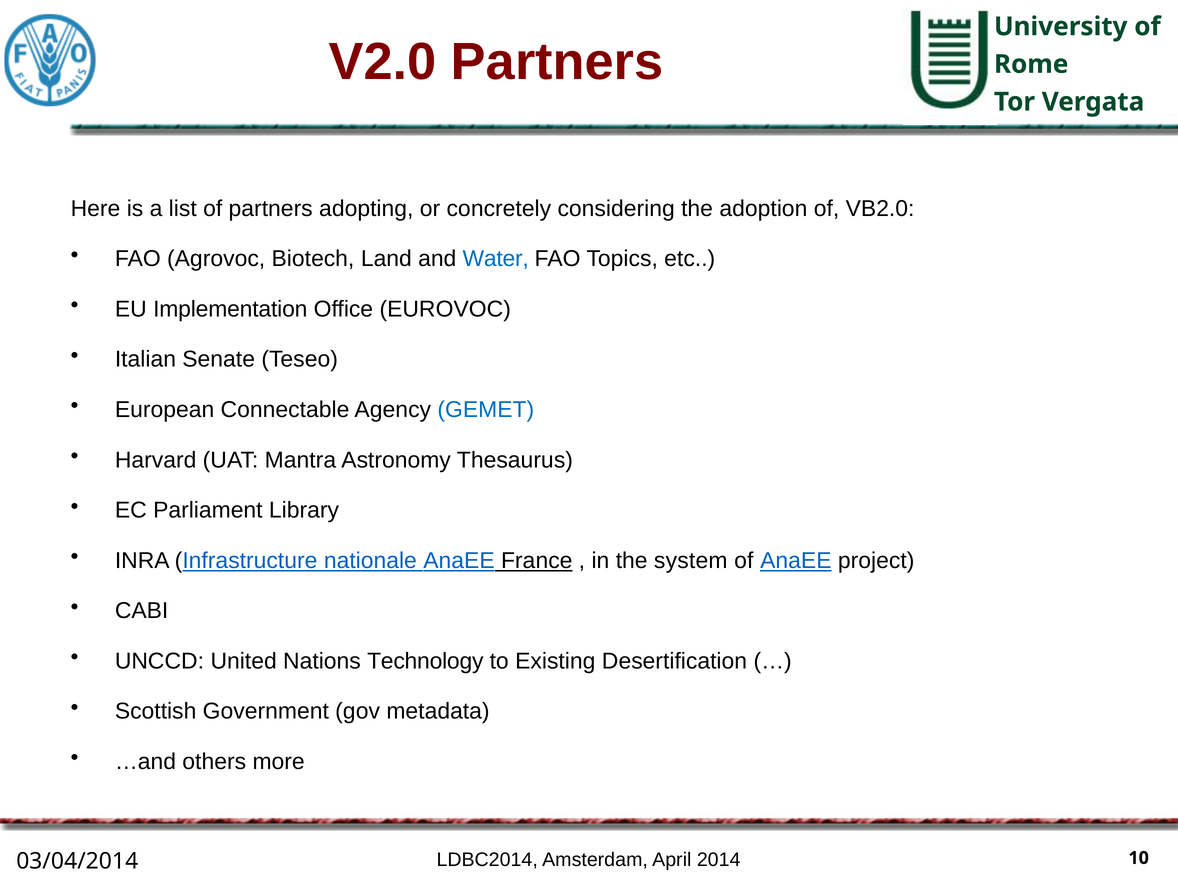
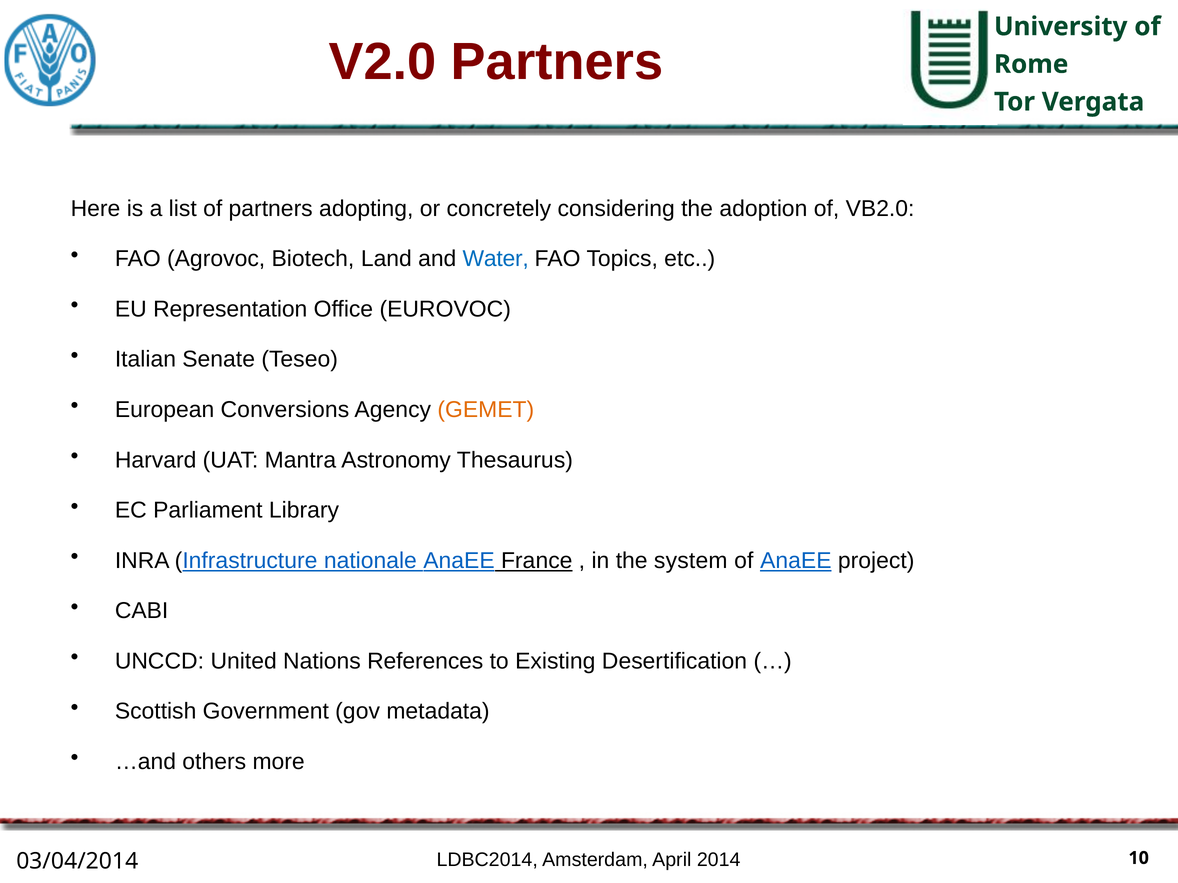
Implementation: Implementation -> Representation (230, 309)
Connectable: Connectable -> Conversions (285, 410)
GEMET colour: blue -> orange (486, 410)
Technology: Technology -> References (425, 661)
